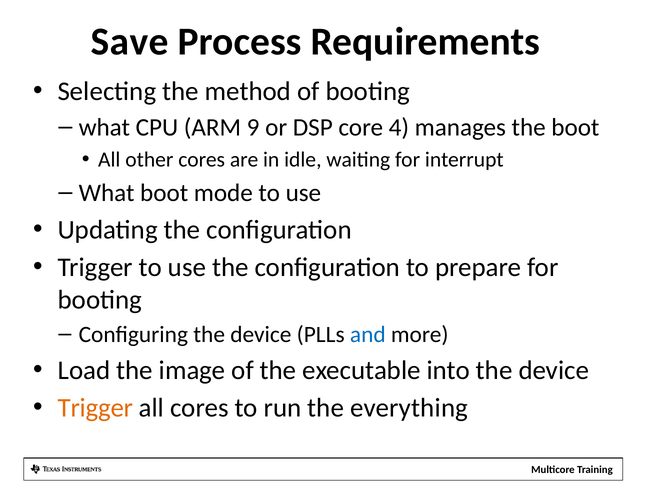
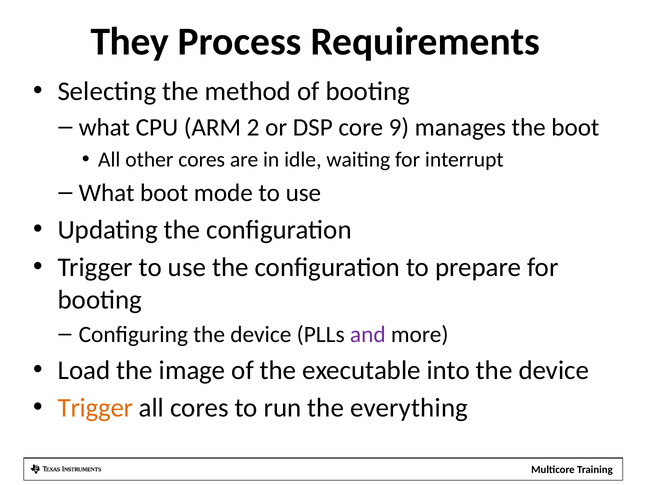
Save: Save -> They (130, 42)
9: 9 -> 2 (253, 128)
4: 4 -> 9 (399, 128)
and colour: blue -> purple (368, 335)
